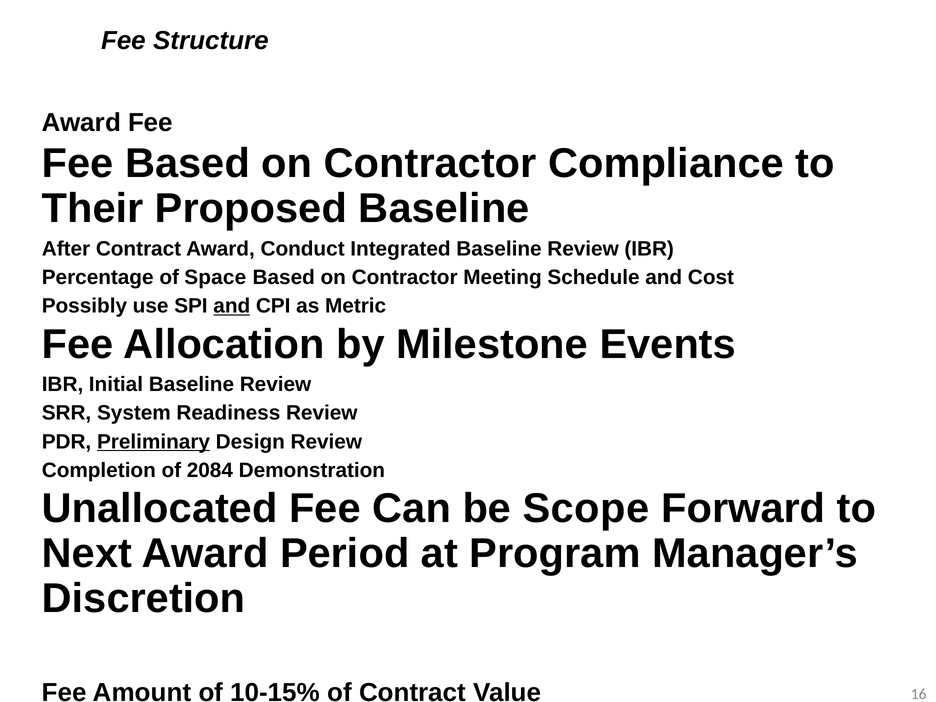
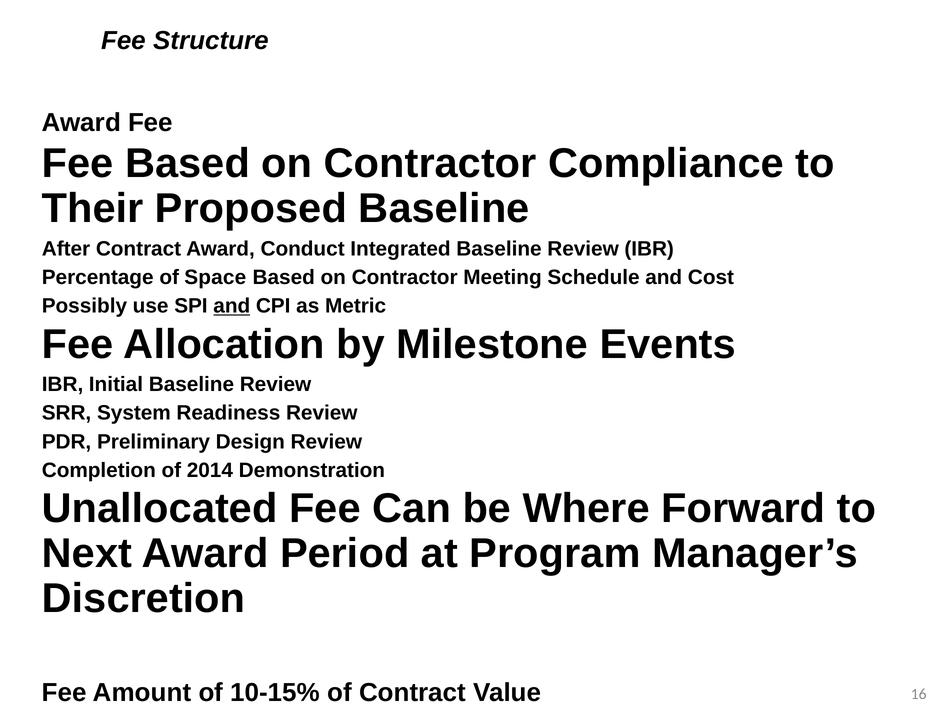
Preliminary underline: present -> none (154, 442)
2084: 2084 -> 2014 (210, 470)
Scope: Scope -> Where (586, 509)
